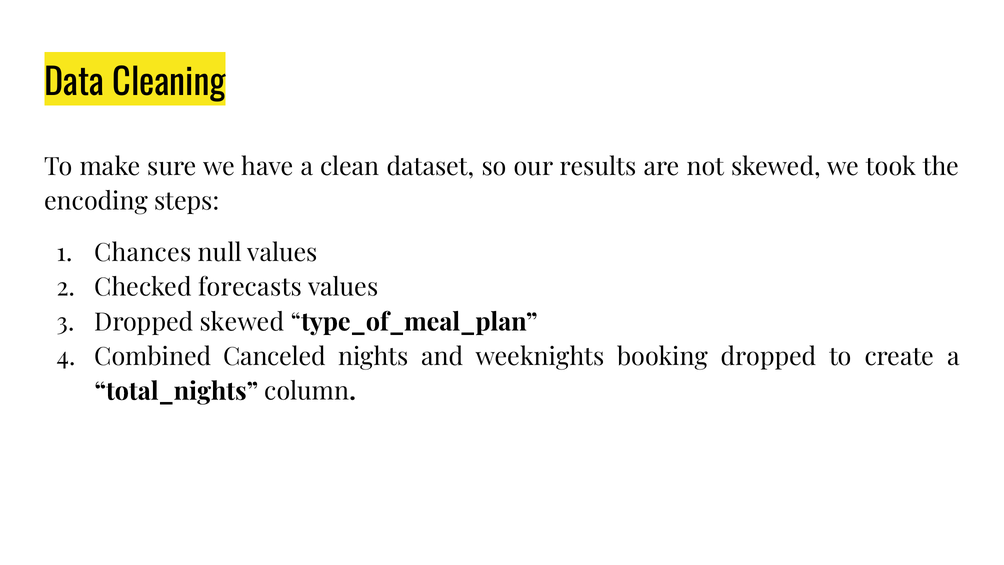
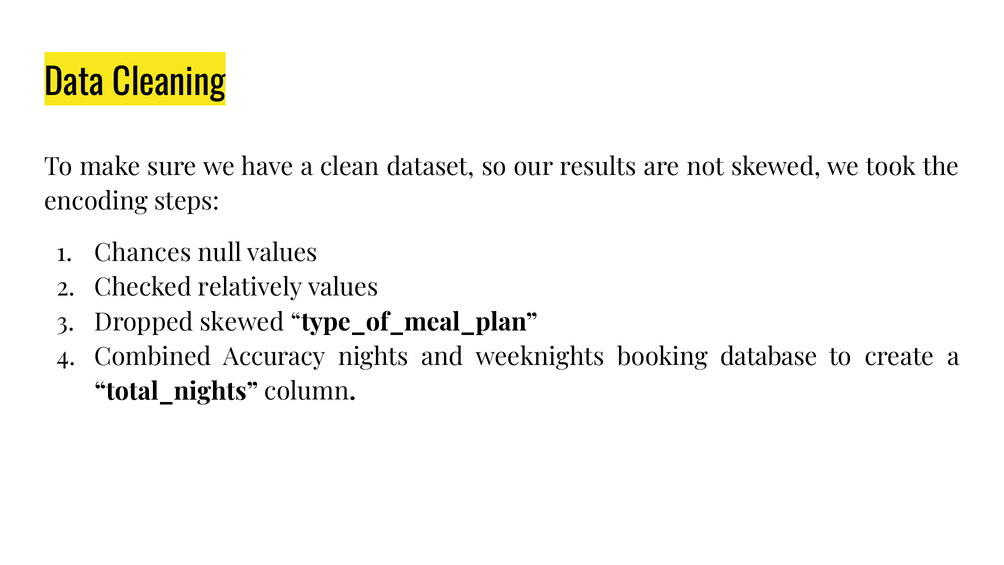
forecasts: forecasts -> relatively (250, 287)
Canceled: Canceled -> Accuracy (274, 357)
booking dropped: dropped -> database (769, 357)
